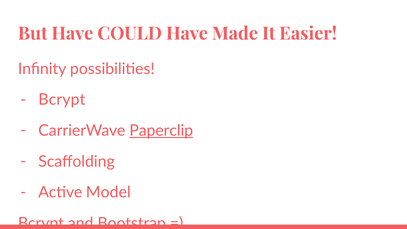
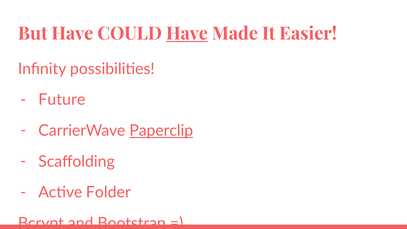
Have underline: none -> present (187, 34)
Bcrypt: Bcrypt -> Future (62, 100)
Model: Model -> Folder (108, 192)
